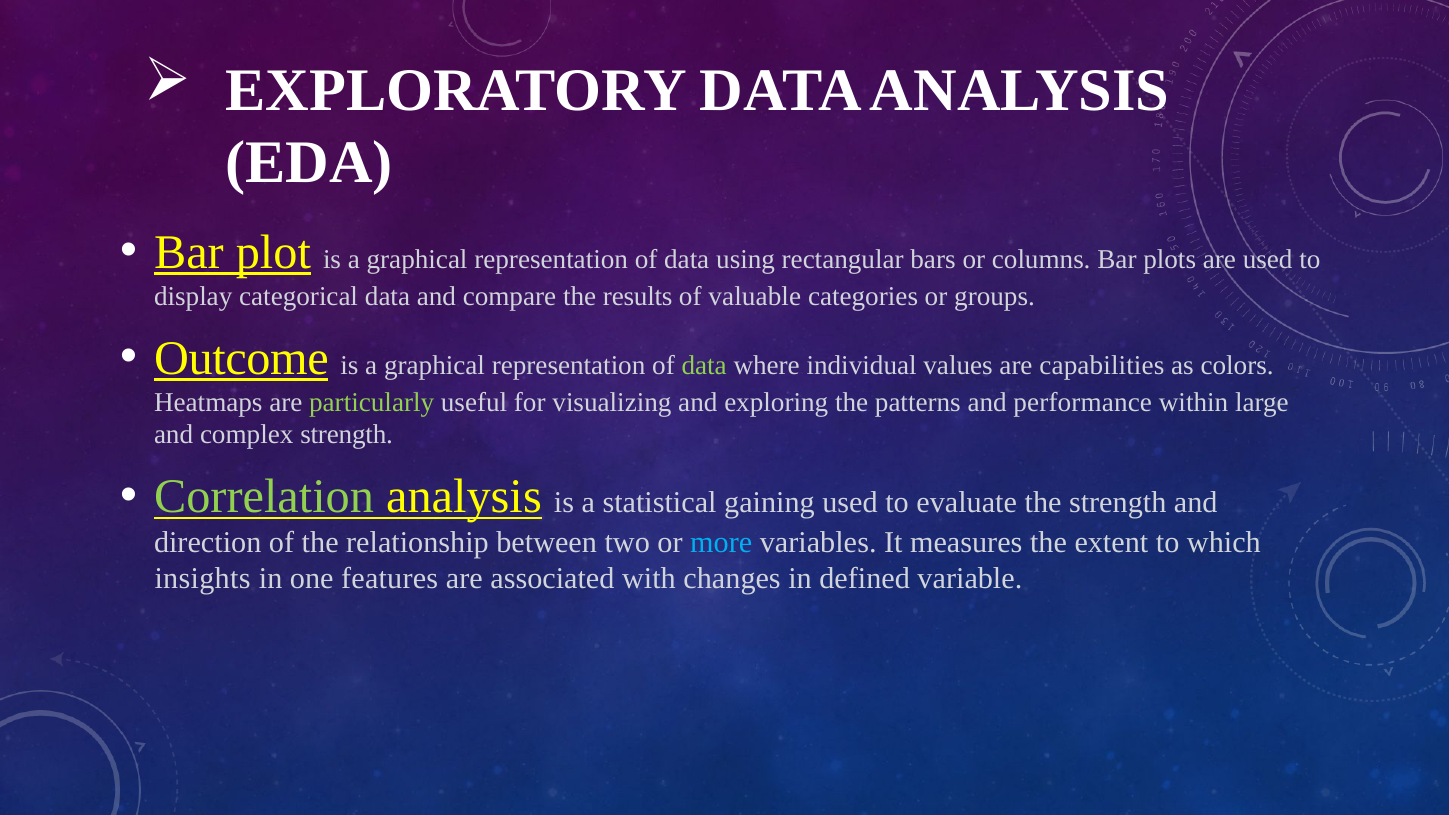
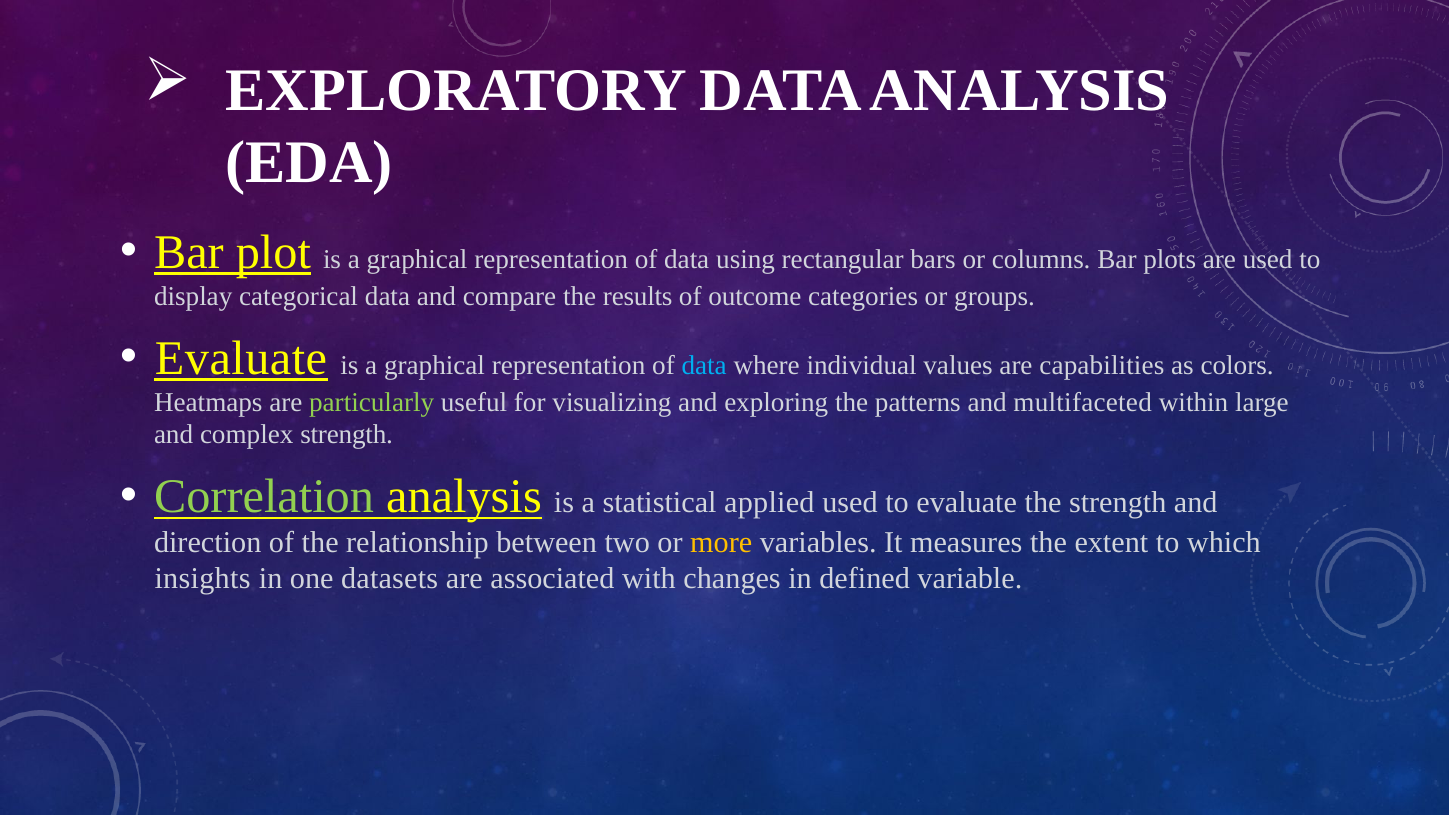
valuable: valuable -> outcome (755, 296)
Outcome: Outcome -> Evaluate (241, 358)
data colour: light green -> light blue (704, 365)
performance: performance -> multifaceted (1083, 402)
gaining: gaining -> applied (769, 503)
more colour: light blue -> yellow (721, 543)
features: features -> datasets (390, 579)
